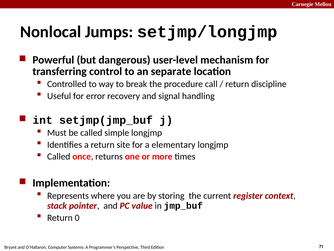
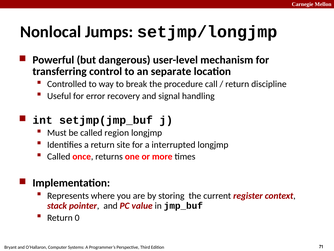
simple: simple -> region (117, 133)
elementary: elementary -> interrupted (174, 144)
